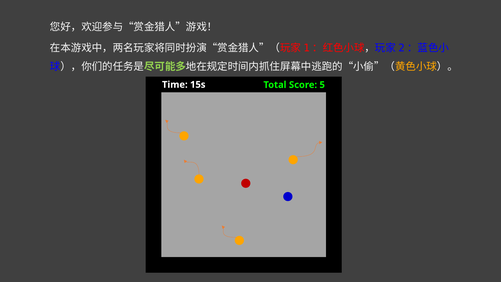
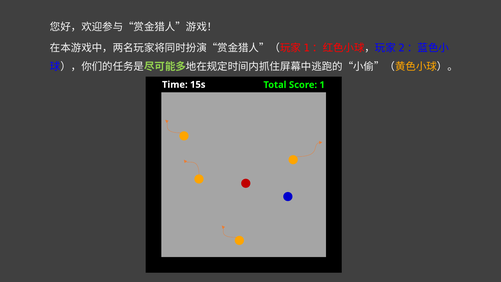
5: 5 -> 1 (322, 85)
